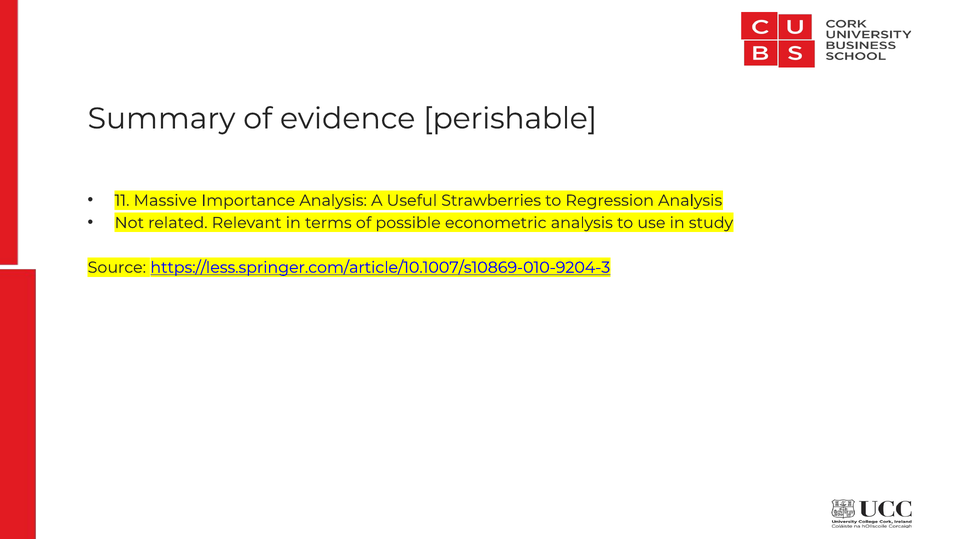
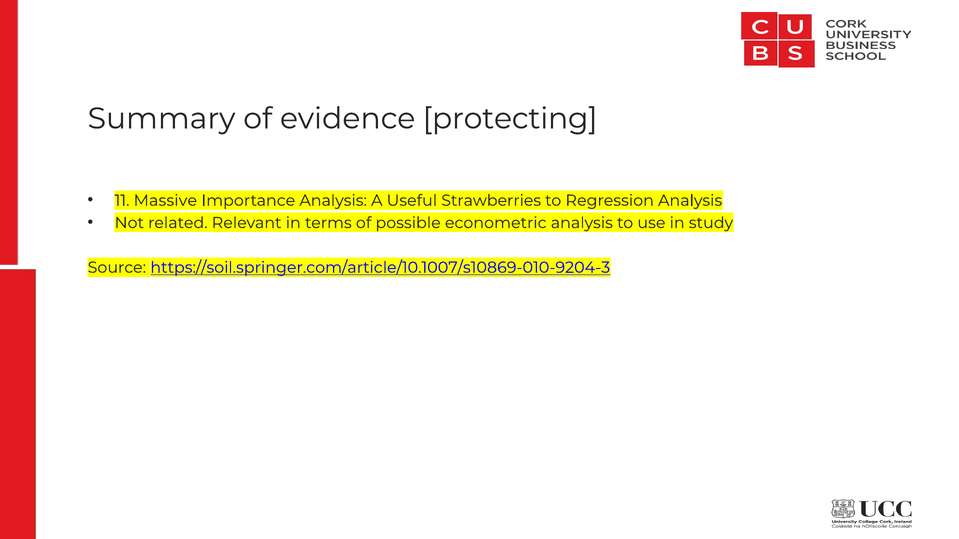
perishable: perishable -> protecting (510, 119)
https://less.springer.com/article/10.1007/s10869-010-9204-3: https://less.springer.com/article/10.1007/s10869-010-9204-3 -> https://soil.springer.com/article/10.1007/s10869-010-9204-3 (380, 268)
